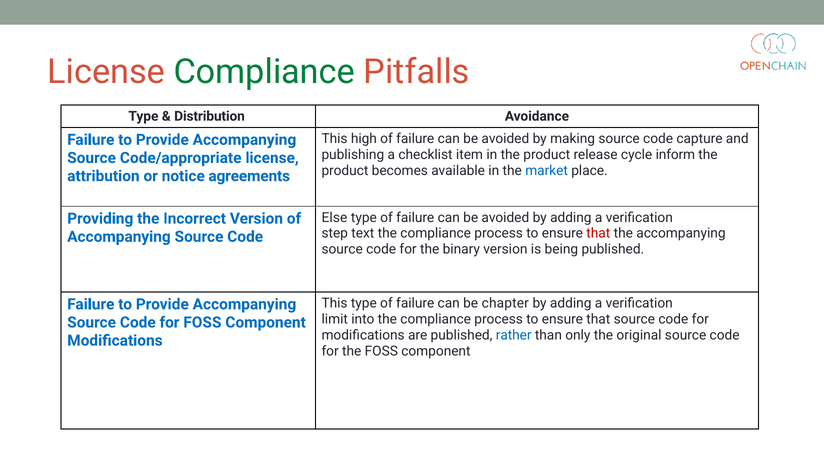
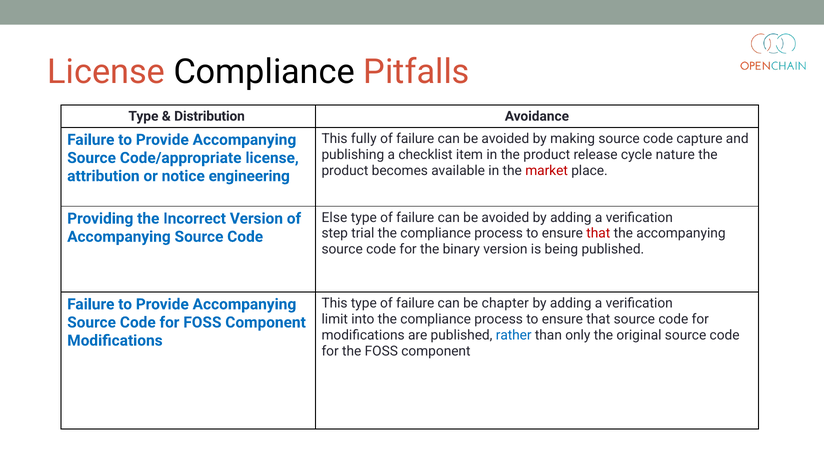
Compliance colour: green -> black (264, 72)
high: high -> fully (364, 139)
inform: inform -> nature (675, 154)
market colour: blue -> red (547, 170)
agreements: agreements -> engineering (249, 176)
text: text -> trial (363, 233)
